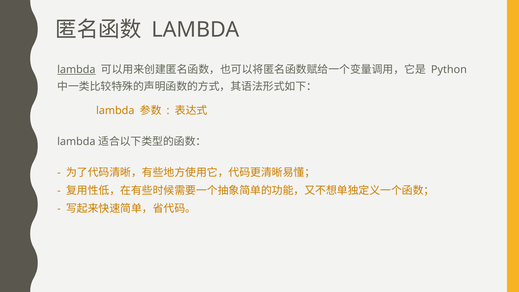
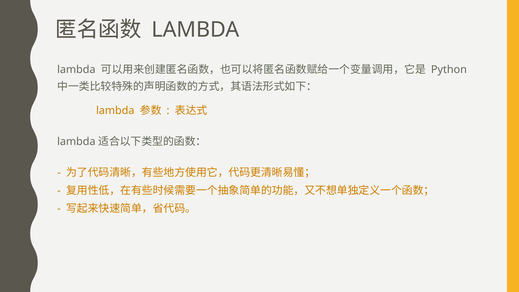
lambda underline: present -> none (76, 70)
